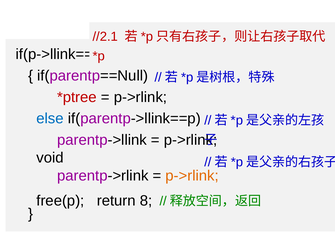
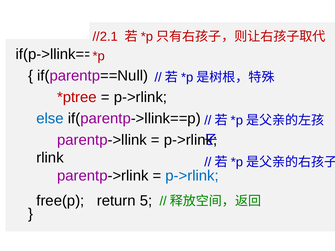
void: void -> rlink (50, 158)
p->rlink colour: orange -> blue (192, 176)
8: 8 -> 5 (146, 201)
